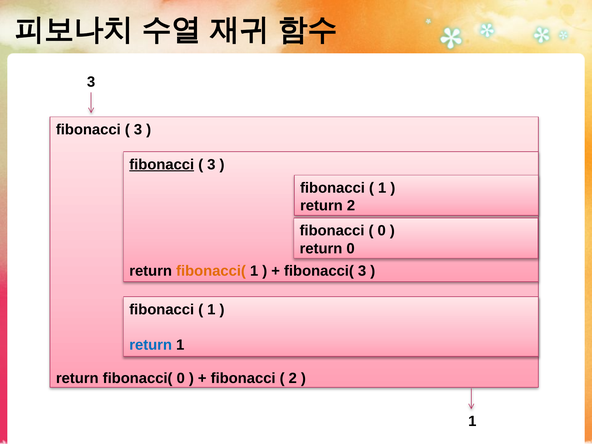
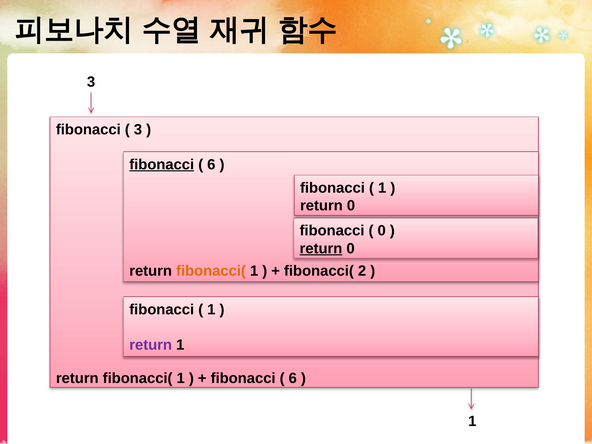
3: 3 -> 6 (211, 164)
2: 2 -> 0 (351, 206)
return underline: none -> present (321, 249)
fibonacci( 3: 3 -> 2 (362, 271)
return colour: blue -> purple (151, 345)
0: 0 -> 1 (181, 378)
2: 2 -> 6 (293, 378)
